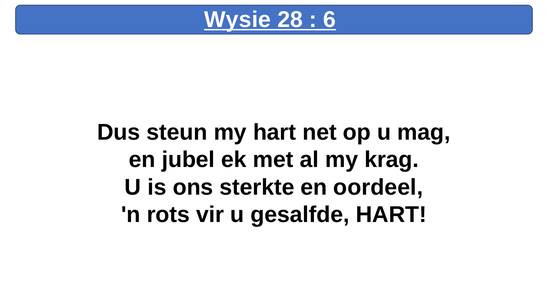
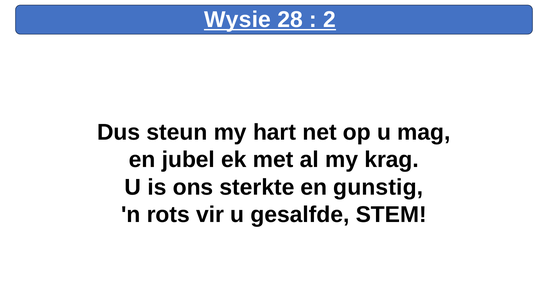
6: 6 -> 2 (330, 20)
oordeel: oordeel -> gunstig (378, 187)
gesalfde HART: HART -> STEM (391, 215)
